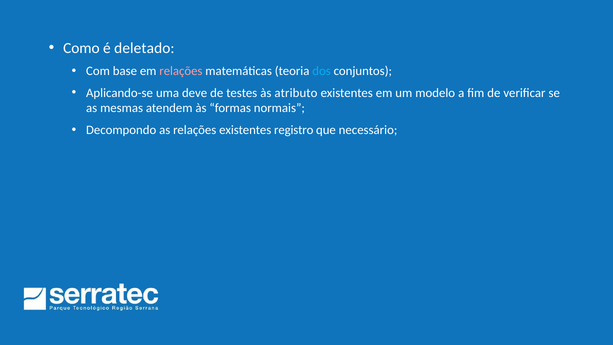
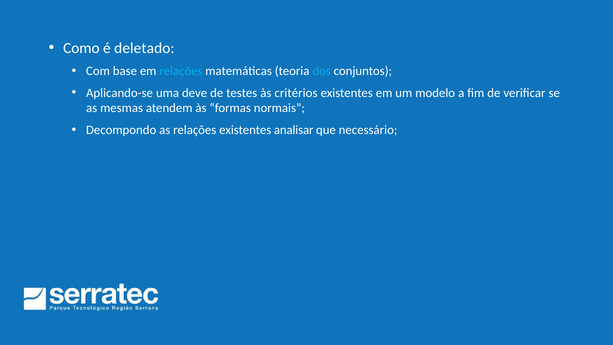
relações colour: pink -> light blue (181, 71)
atributo: atributo -> critérios (296, 93)
registro: registro -> analisar (294, 130)
